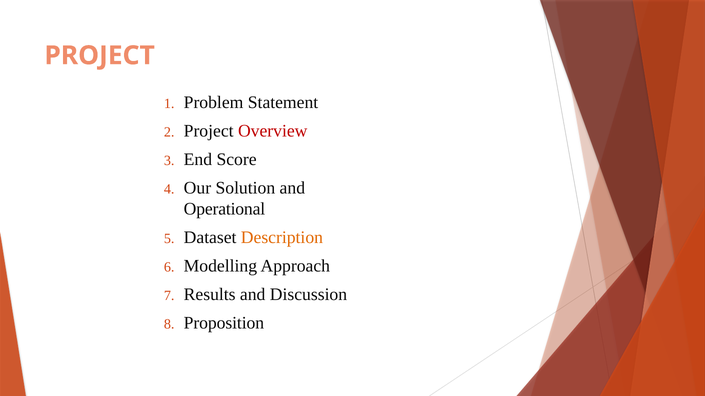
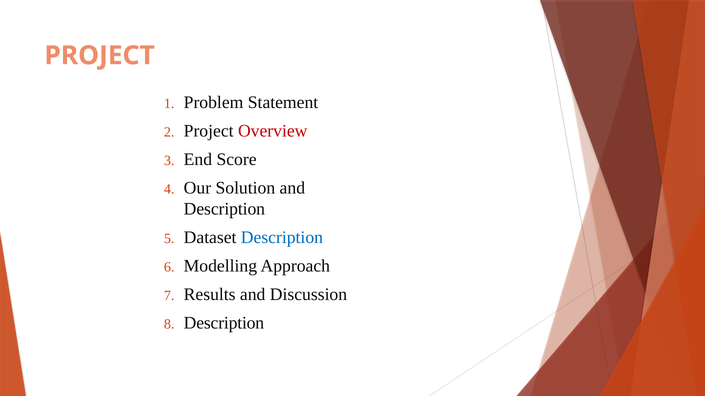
Operational: Operational -> Description (224, 209)
Description colour: orange -> blue (282, 238)
Proposition: Proposition -> Description (224, 323)
